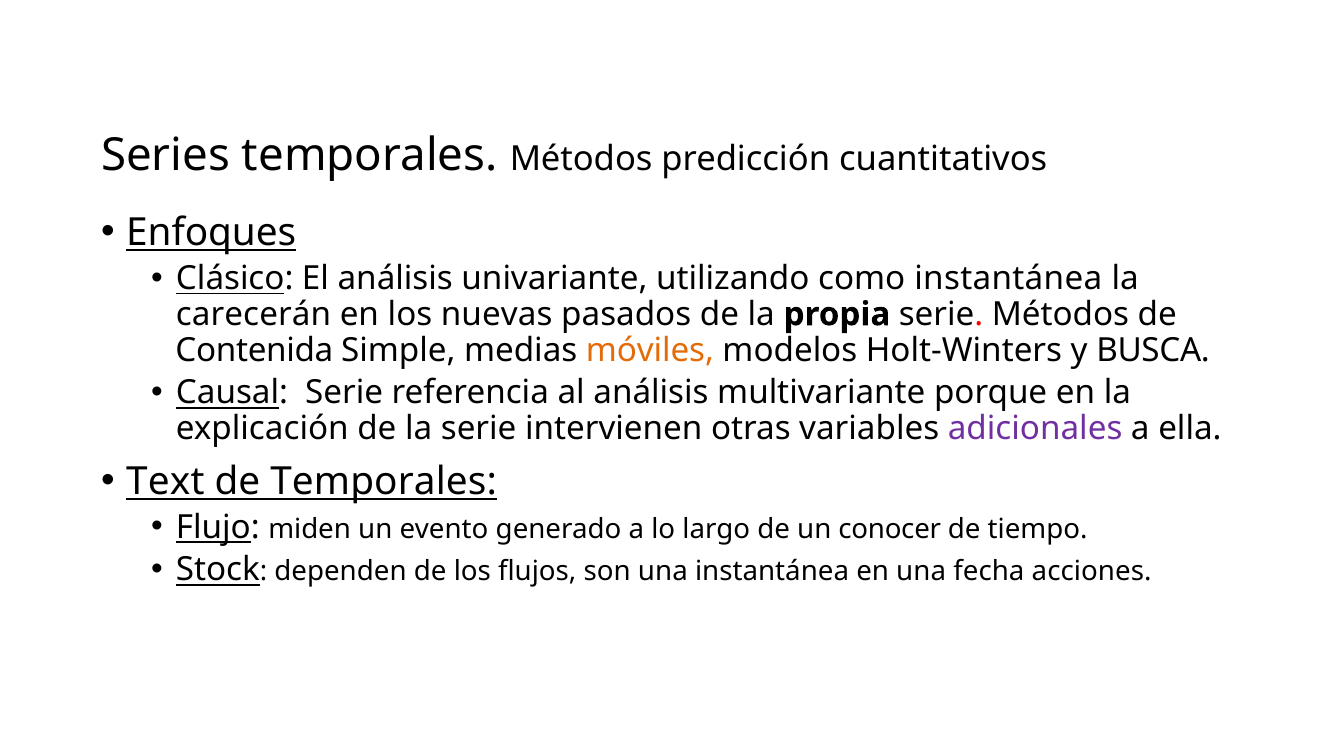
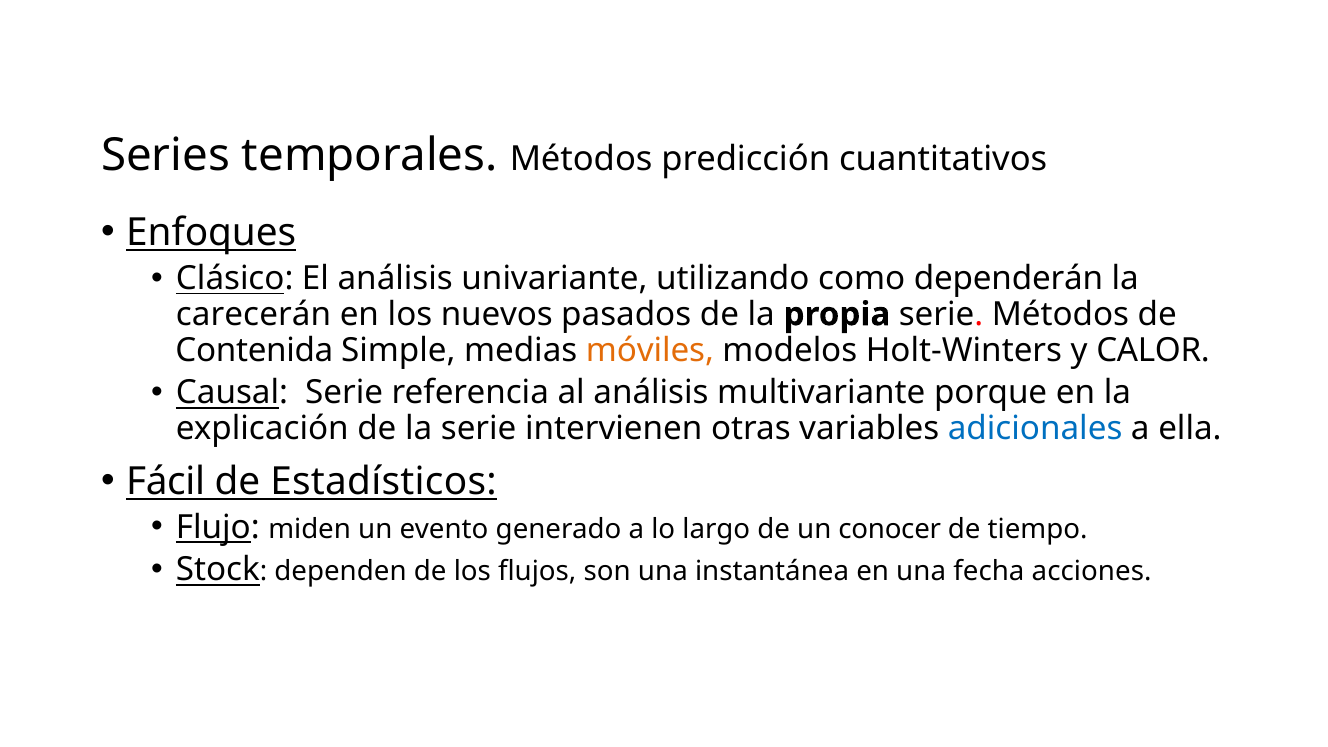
como instantánea: instantánea -> dependerán (1009, 278)
nuevas: nuevas -> nuevos (497, 314)
BUSCA: BUSCA -> CALOR (1153, 350)
adicionales colour: purple -> blue (1035, 429)
Text: Text -> Fácil (166, 481)
de Temporales: Temporales -> Estadísticos (384, 481)
